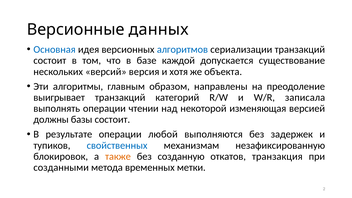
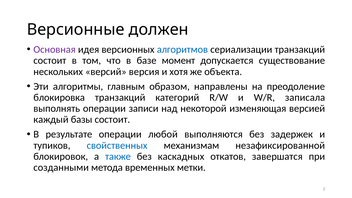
данных: данных -> должен (159, 30)
Основная colour: blue -> purple (55, 50)
каждой: каждой -> момент (178, 61)
выигрывает: выигрывает -> блокировка (59, 97)
чтении: чтении -> записи (144, 109)
должны: должны -> каждый (51, 120)
незафиксированную: незафиксированную -> незафиксированной (280, 145)
также colour: orange -> blue (118, 156)
созданную: созданную -> каскадных (181, 156)
транзакция: транзакция -> завершатся (277, 156)
